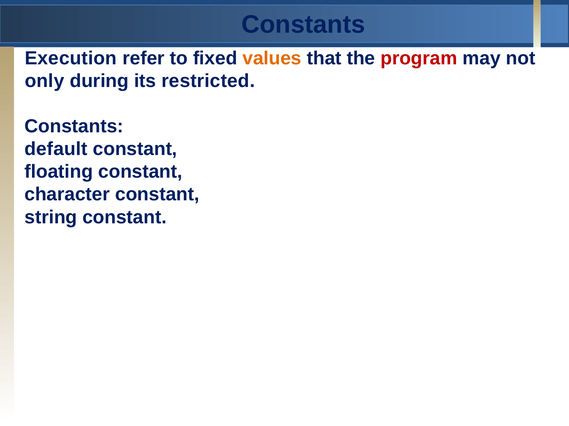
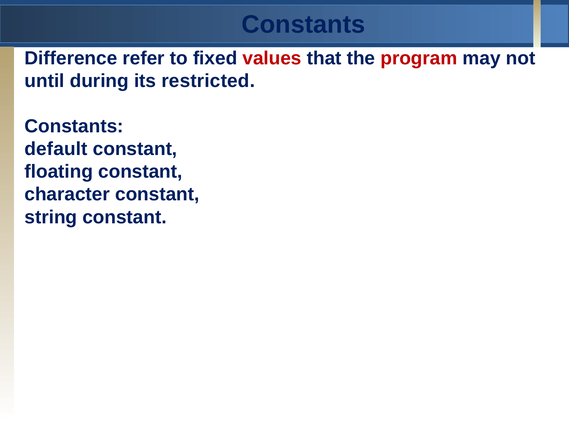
Execution: Execution -> Difference (71, 58)
values colour: orange -> red (272, 58)
only: only -> until (45, 81)
